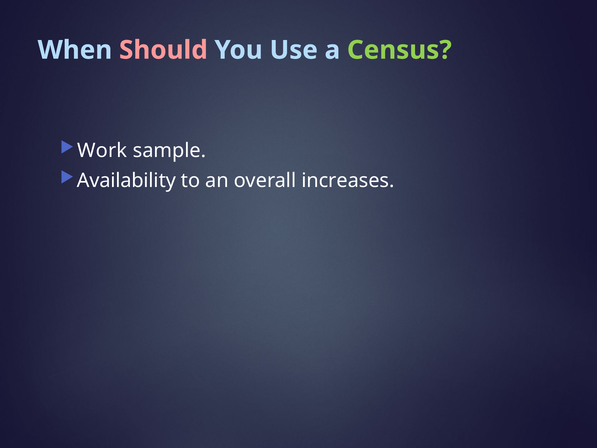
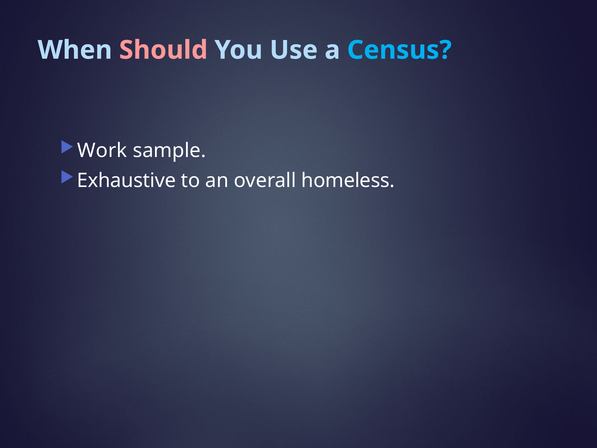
Census colour: light green -> light blue (399, 50)
Availability: Availability -> Exhaustive (126, 180)
increases: increases -> homeless (348, 180)
